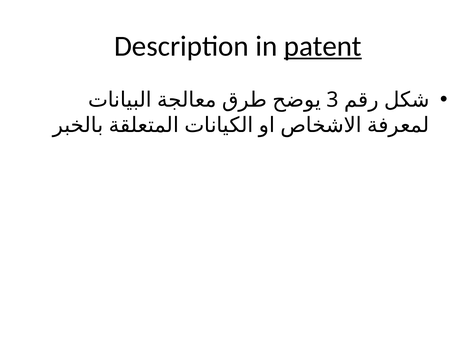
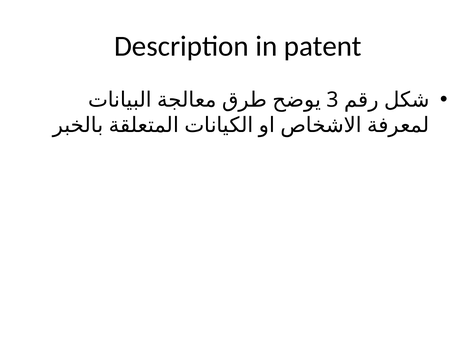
patent underline: present -> none (323, 46)
